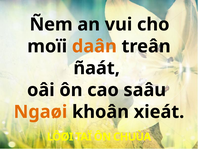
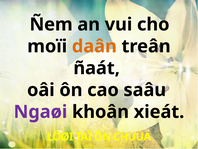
Ngaøi colour: orange -> purple (40, 112)
